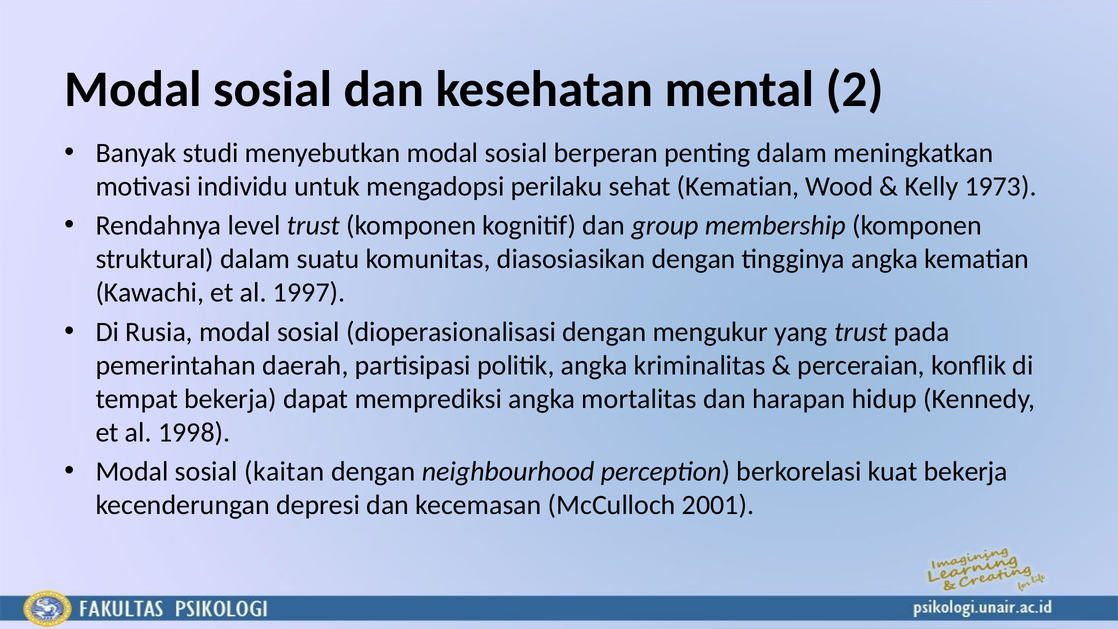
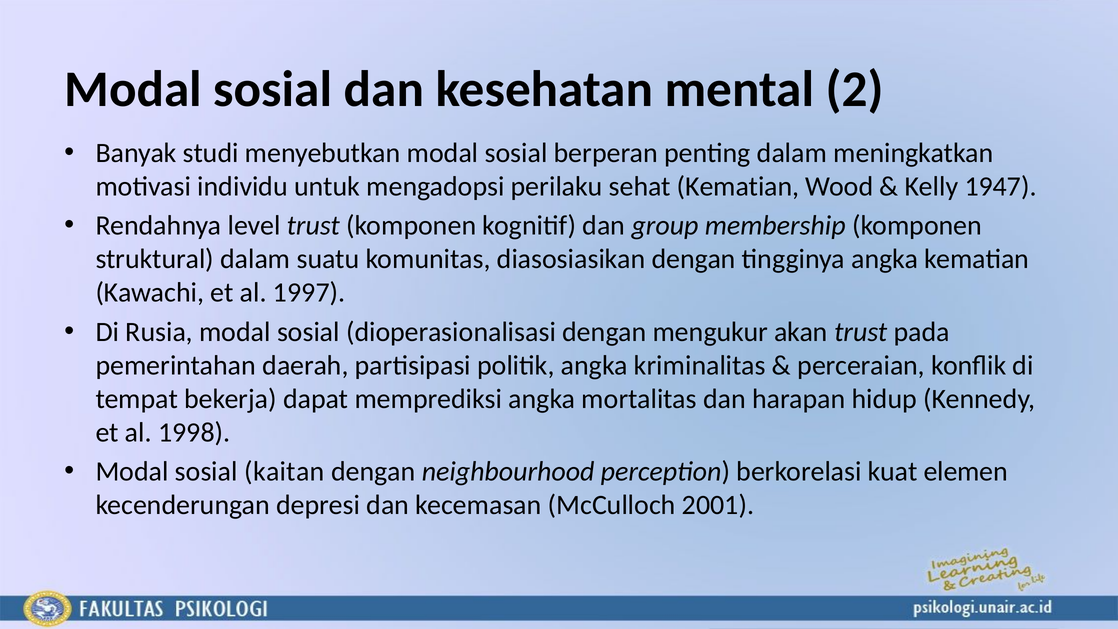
1973: 1973 -> 1947 (1001, 186)
yang: yang -> akan (801, 332)
kuat bekerja: bekerja -> elemen (966, 472)
